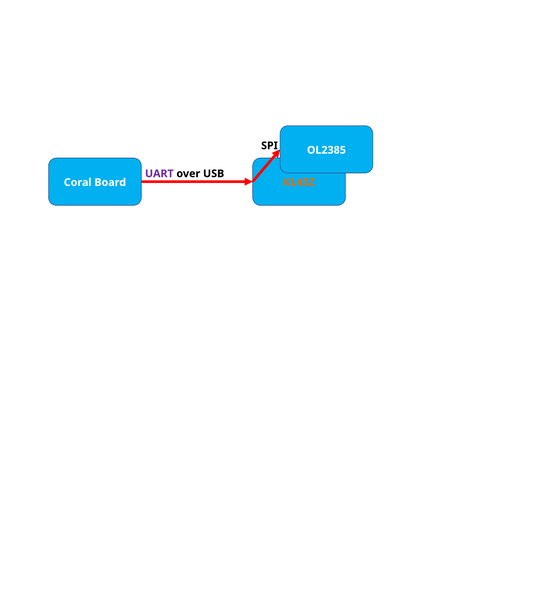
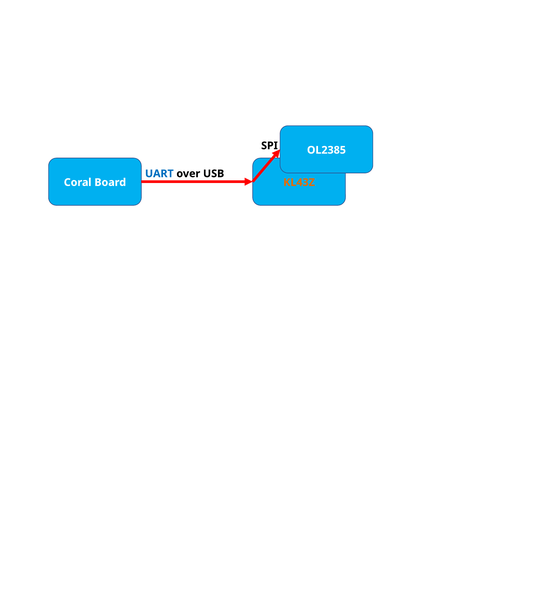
UART colour: purple -> blue (159, 174)
